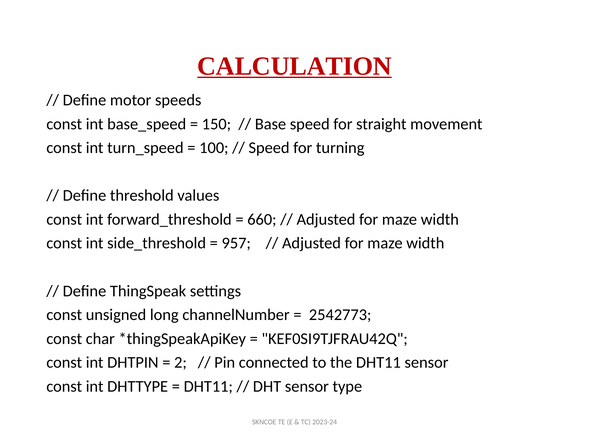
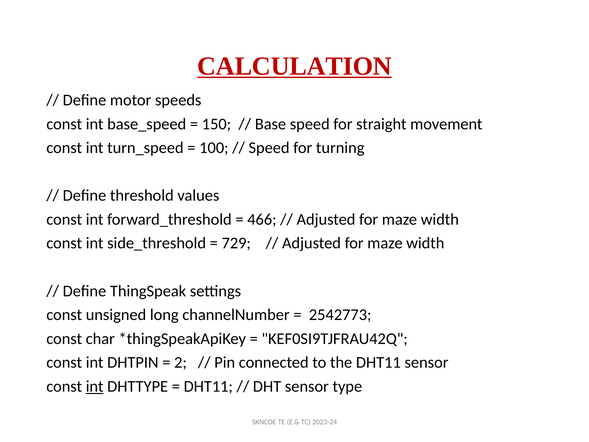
660: 660 -> 466 (262, 219)
957: 957 -> 729 (236, 243)
int underline: none -> present (95, 386)
